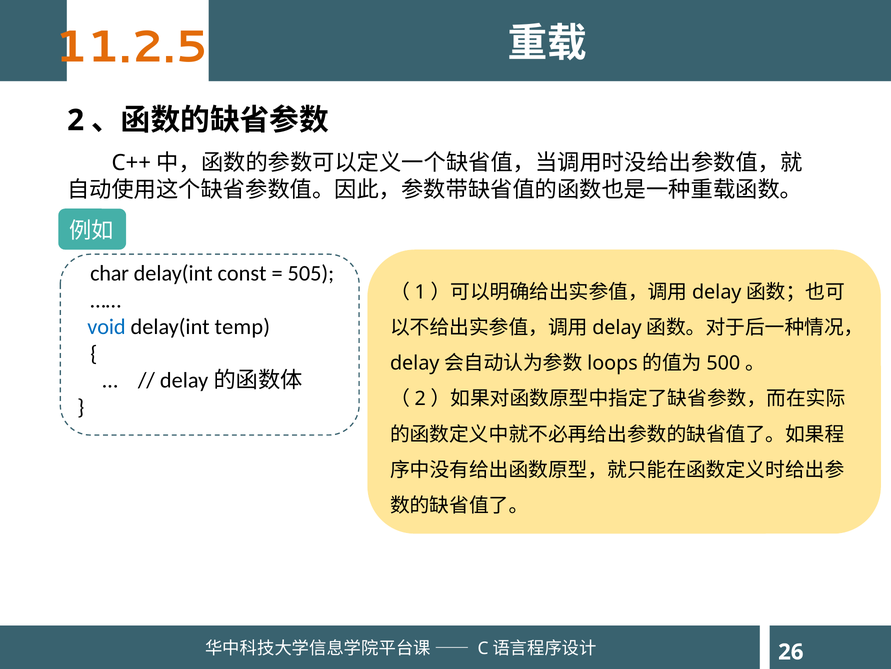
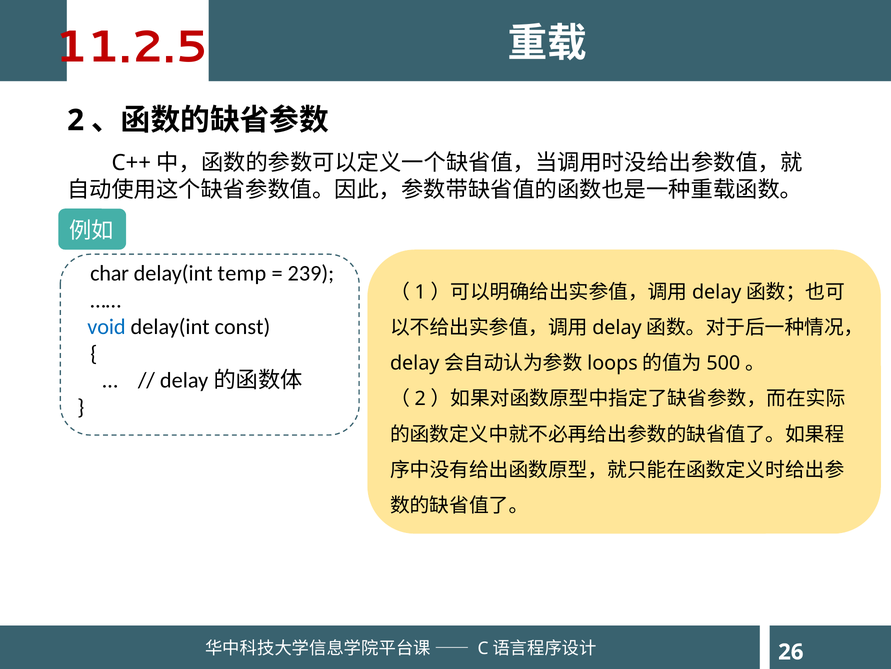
11.2.5 colour: orange -> red (131, 47)
const: const -> temp (242, 273)
505: 505 -> 239 (311, 273)
temp: temp -> const (242, 327)
